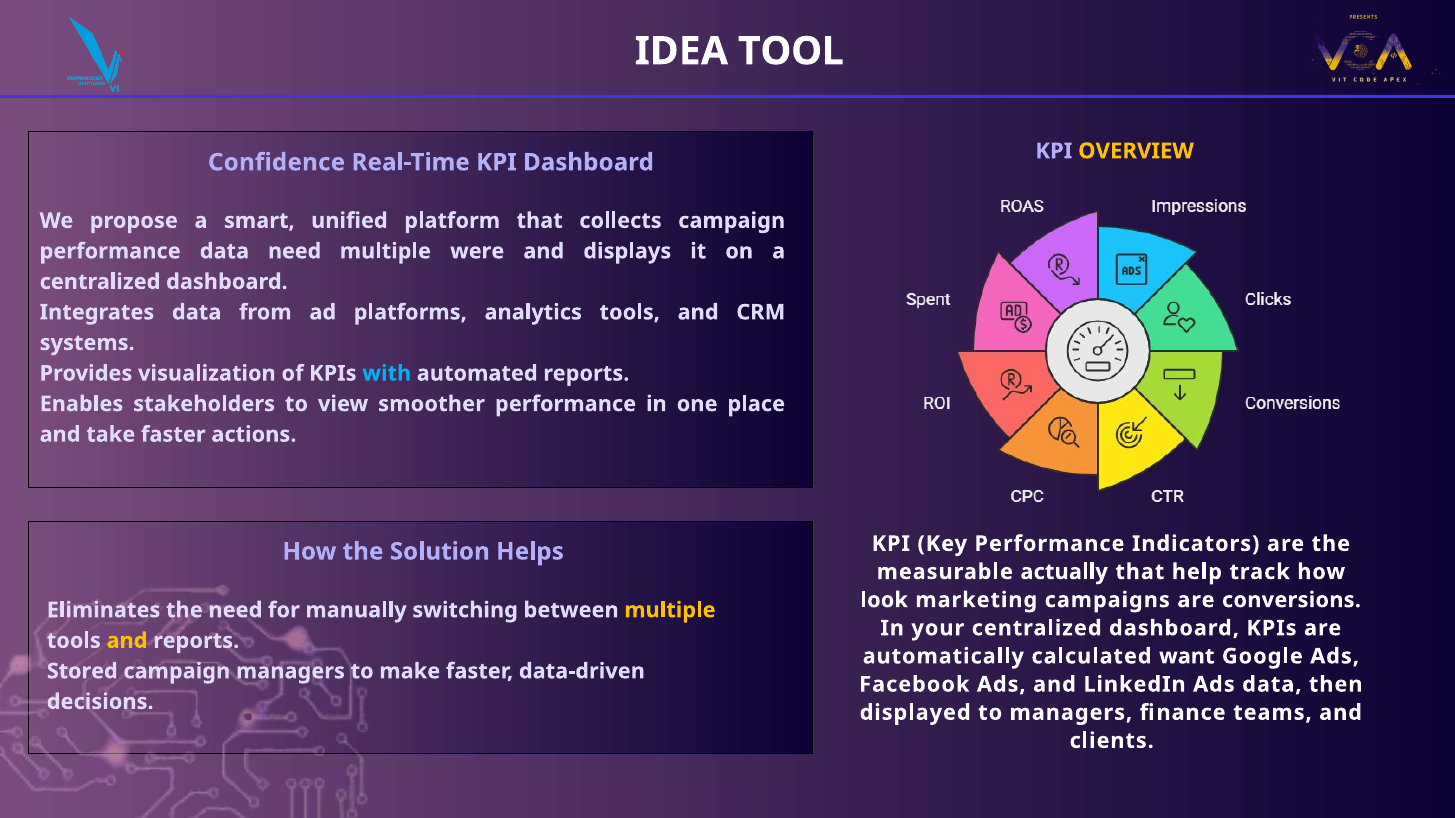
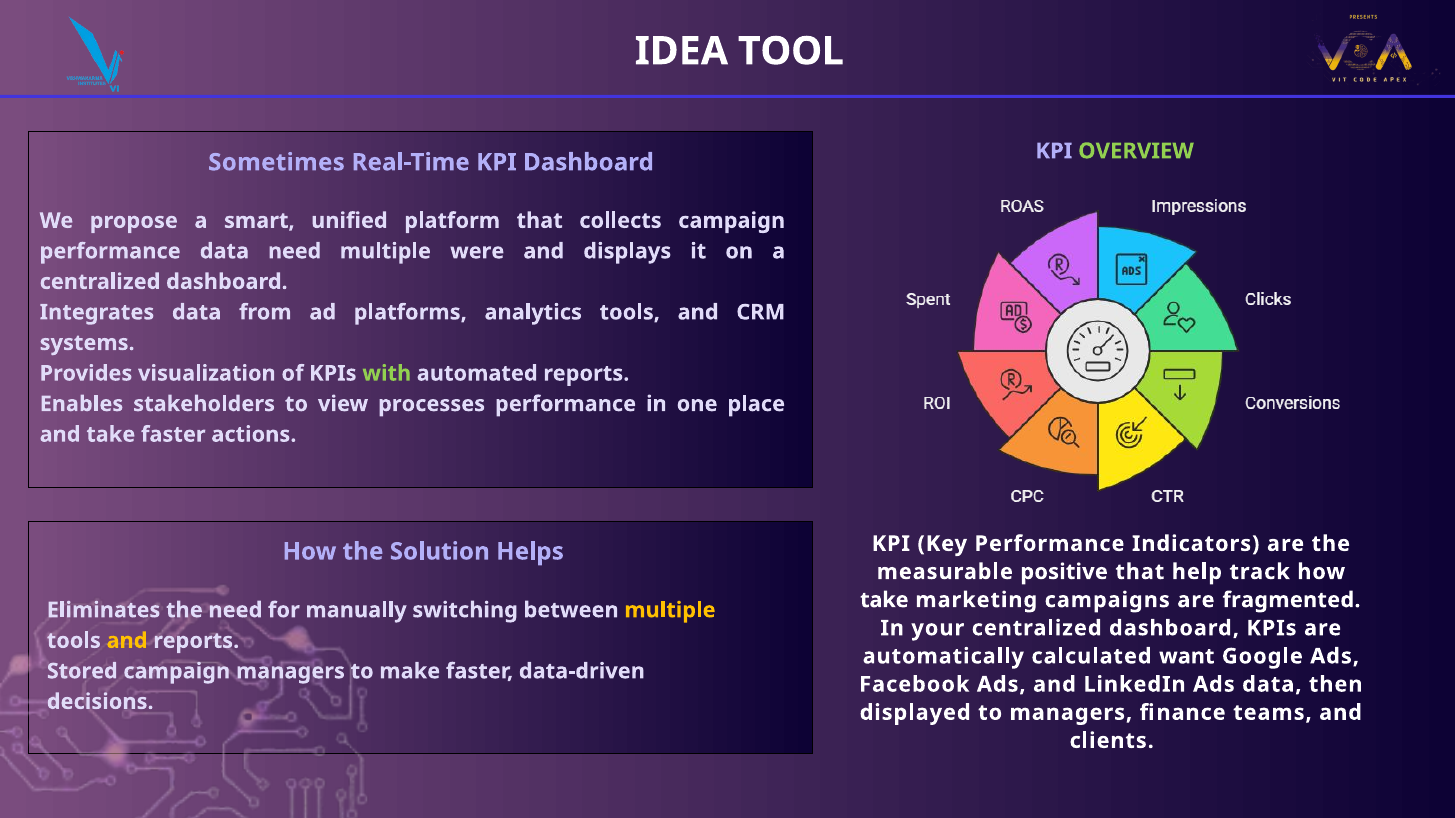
OVERVIEW colour: yellow -> light green (1136, 151)
Confidence: Confidence -> Sometimes (276, 162)
with colour: light blue -> light green (387, 374)
smoother: smoother -> processes (432, 404)
actually: actually -> positive (1064, 572)
look: look -> take (884, 600)
conversions: conversions -> fragmented (1291, 600)
